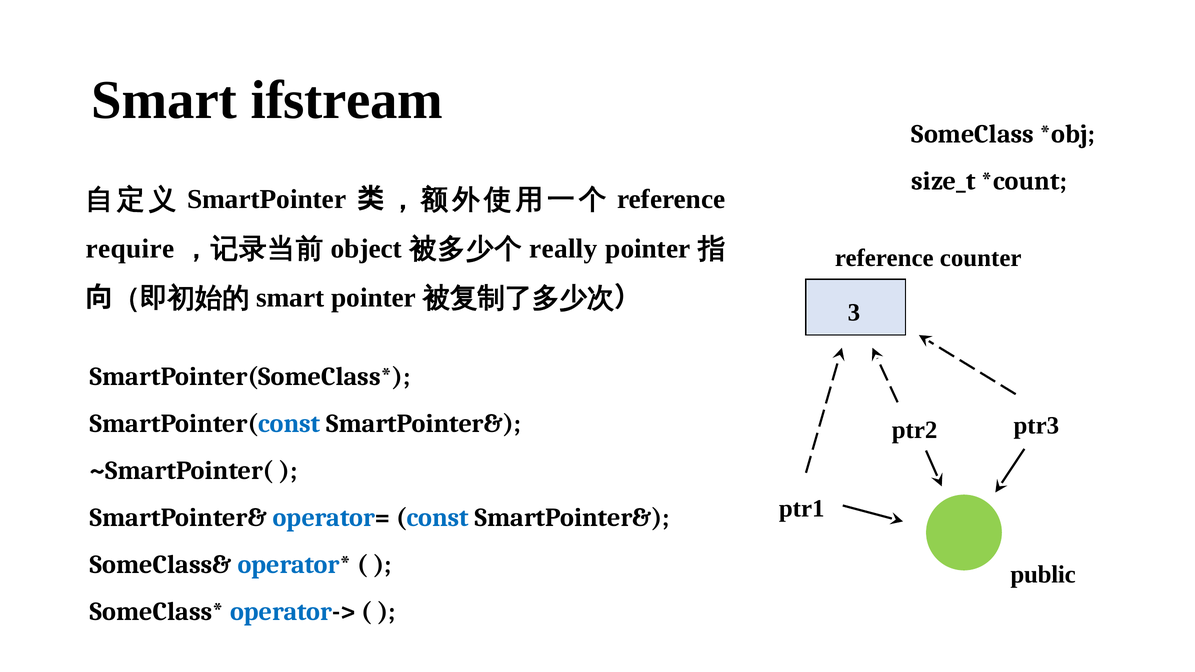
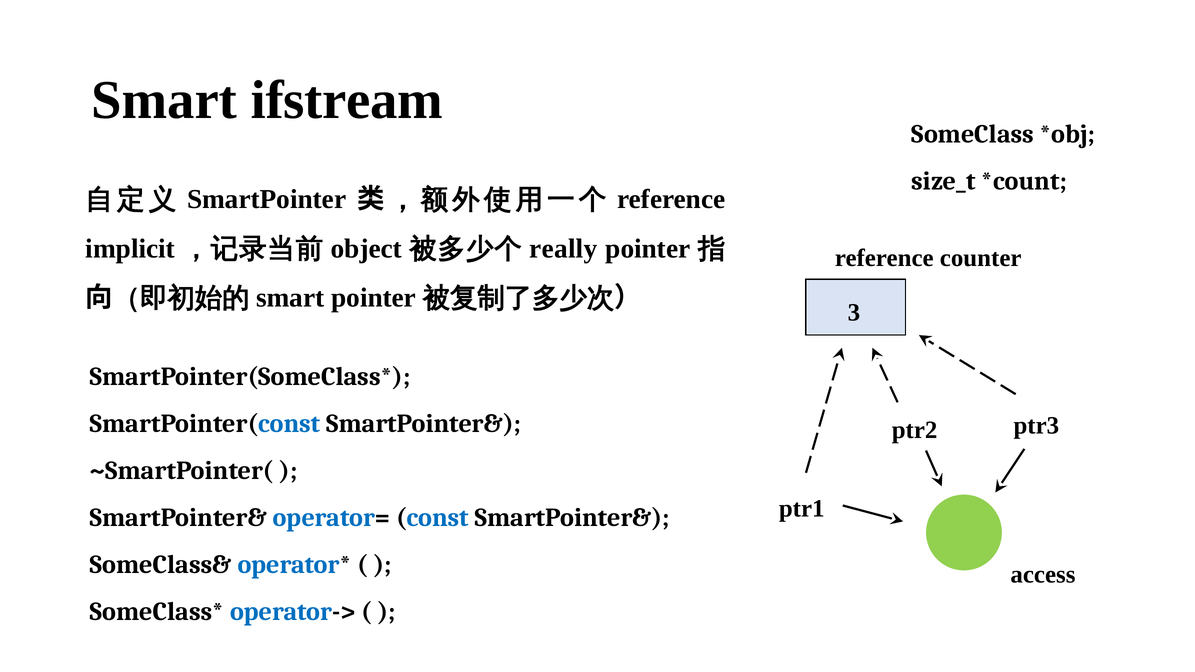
require: require -> implicit (130, 249)
public: public -> access (1043, 575)
